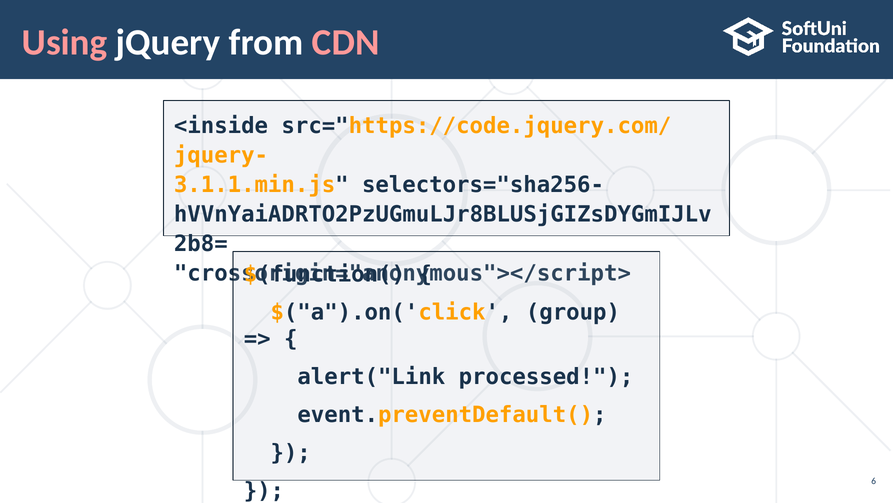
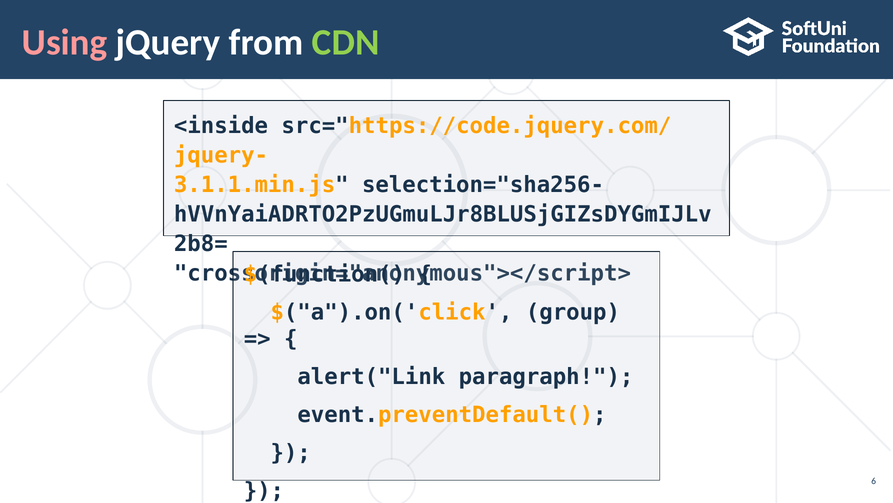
CDN colour: pink -> light green (346, 42)
selectors="sha256-: selectors="sha256- -> selection="sha256- (483, 185)
processed: processed -> paragraph (546, 377)
